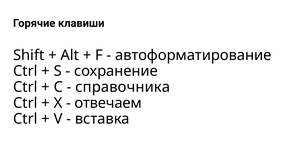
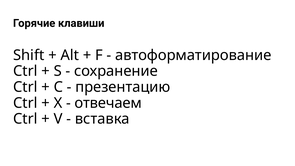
справочника: справочника -> презентацию (123, 87)
